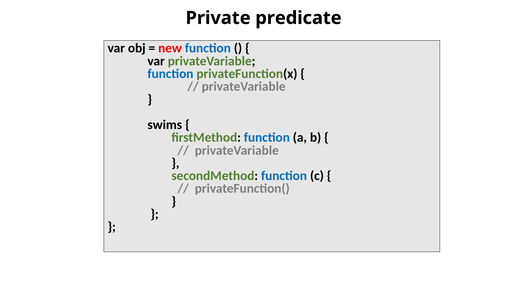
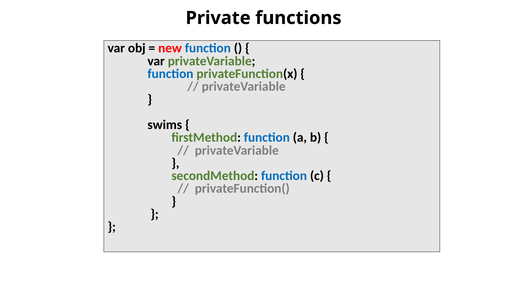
predicate: predicate -> functions (298, 18)
